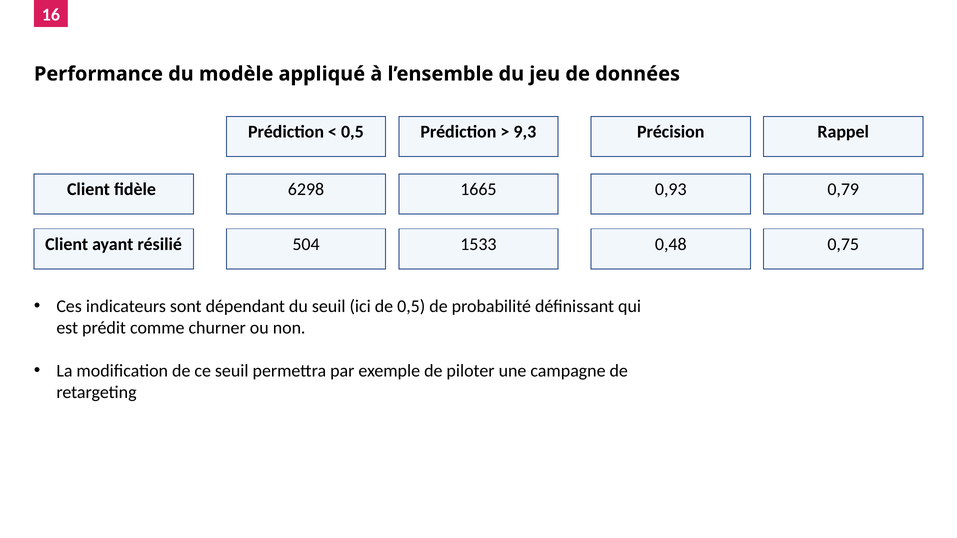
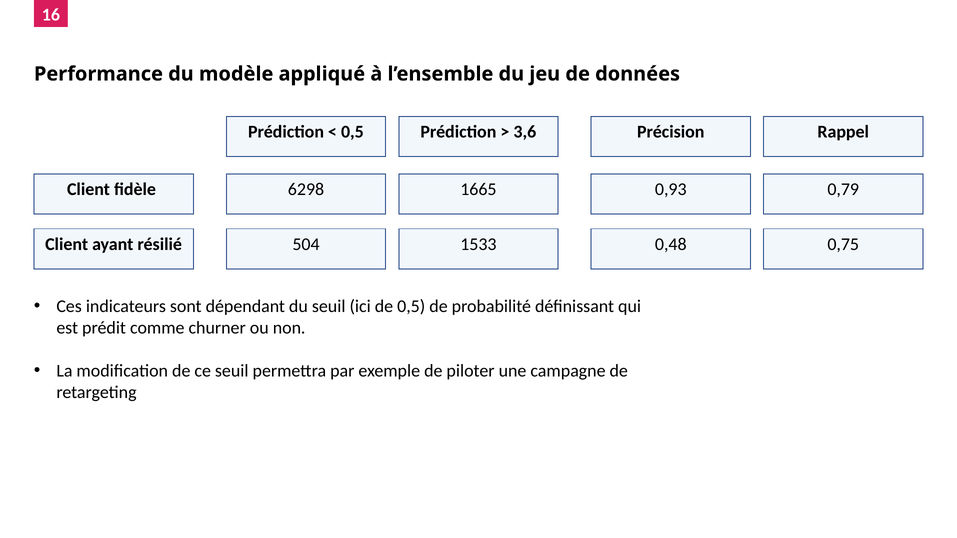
9,3: 9,3 -> 3,6 (525, 132)
